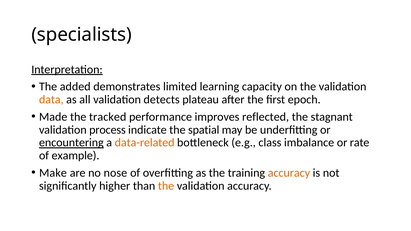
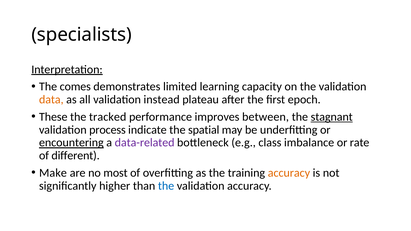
added: added -> comes (75, 87)
detects: detects -> instead (162, 100)
Made: Made -> These (53, 117)
reflected: reflected -> between (266, 117)
stagnant underline: none -> present (332, 117)
data-related colour: orange -> purple (145, 143)
example: example -> different (76, 156)
nose: nose -> most (116, 173)
the colour: orange -> blue (166, 186)
